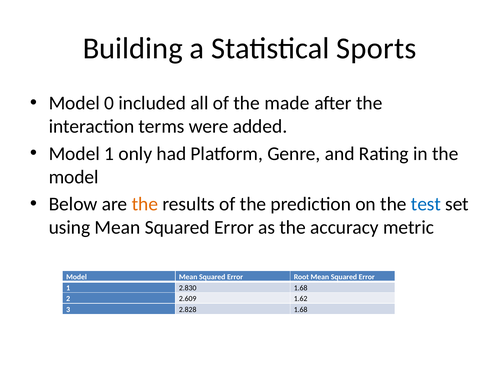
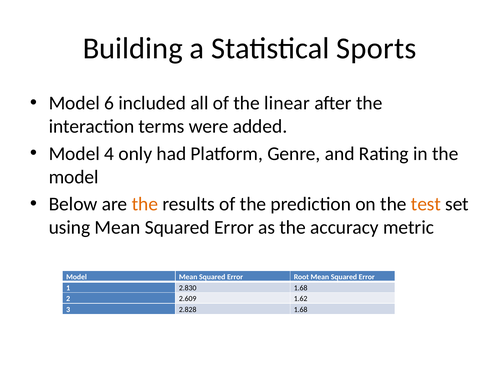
0: 0 -> 6 (109, 103)
made: made -> linear (287, 103)
Model 1: 1 -> 4 (109, 154)
test colour: blue -> orange (426, 204)
